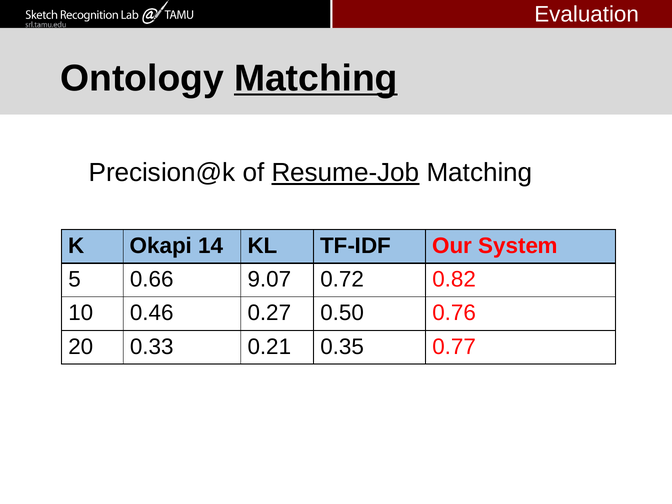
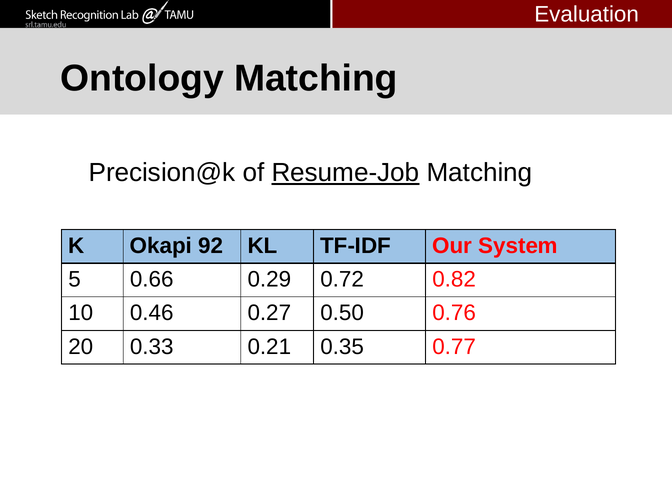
Matching underline: present -> none (316, 78)
14: 14 -> 92 (211, 246)
9.07: 9.07 -> 0.29 (269, 279)
